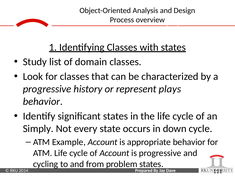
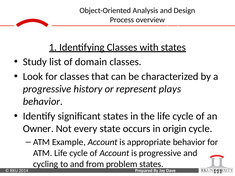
Simply: Simply -> Owner (38, 129)
down: down -> origin (175, 129)
